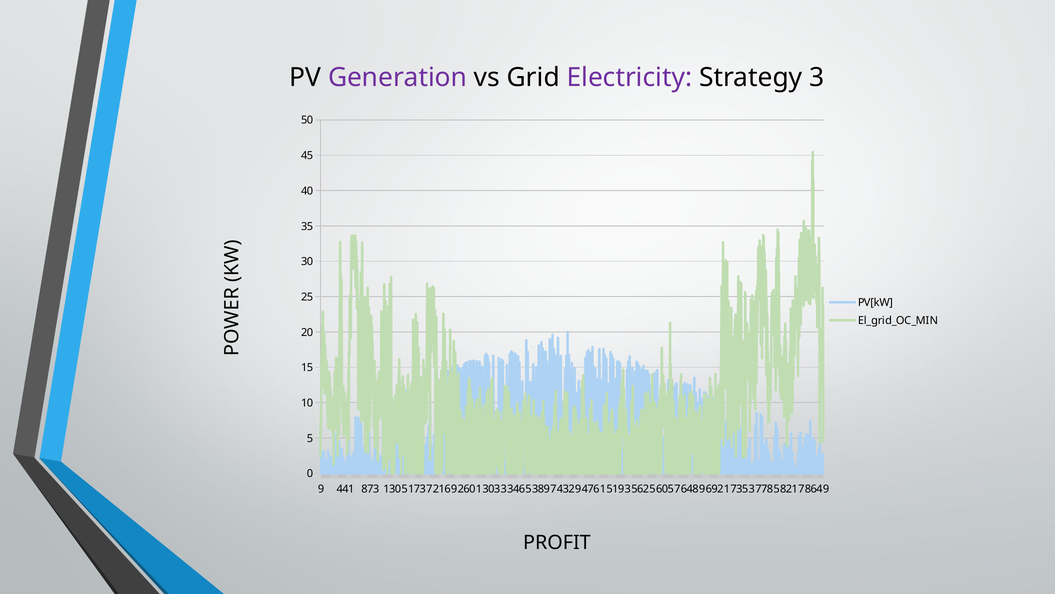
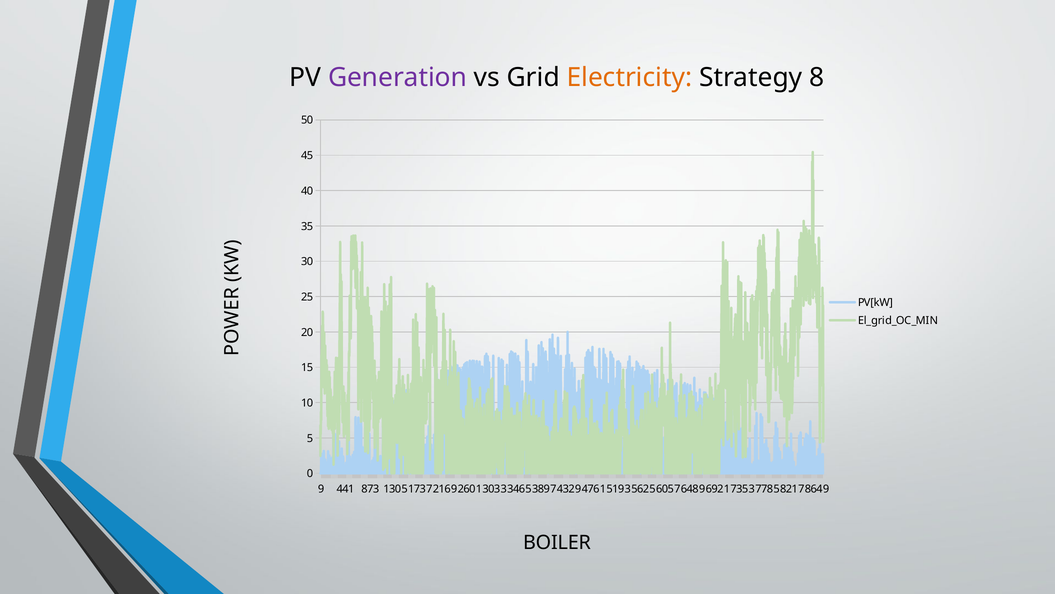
Electricity colour: purple -> orange (629, 78)
3: 3 -> 8 (817, 78)
PROFIT: PROFIT -> BOILER (557, 542)
